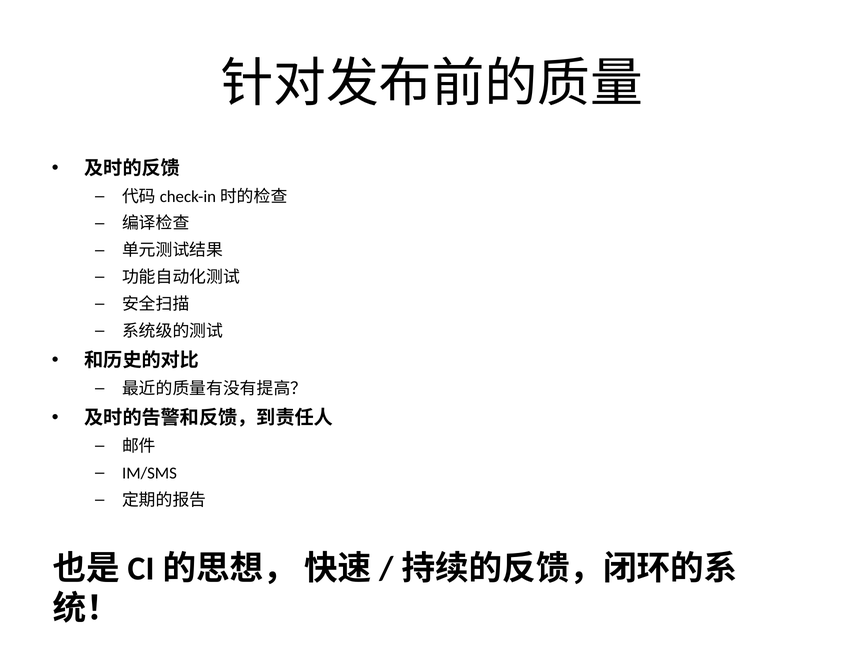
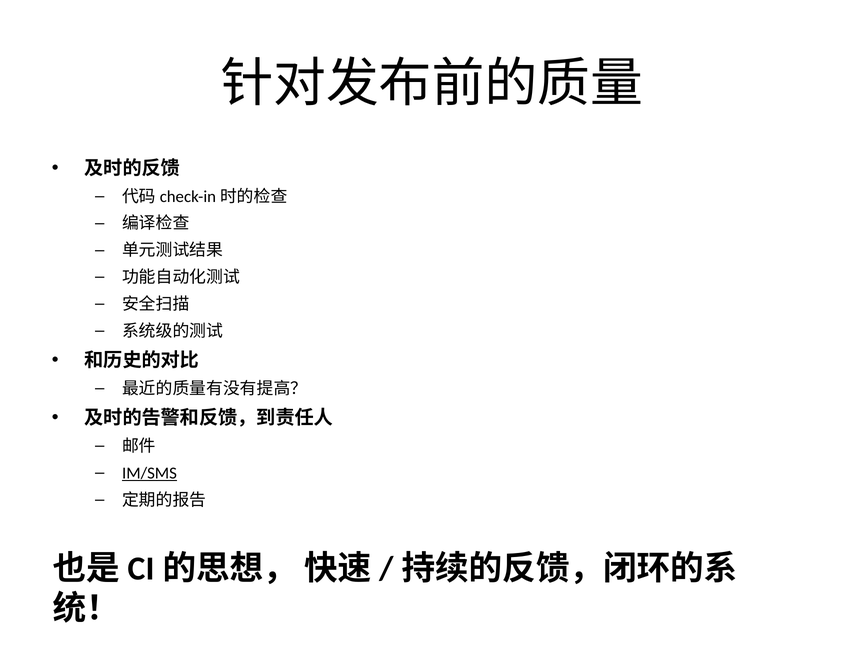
IM/SMS underline: none -> present (149, 473)
